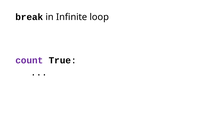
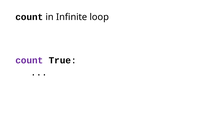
break: break -> count (29, 17)
